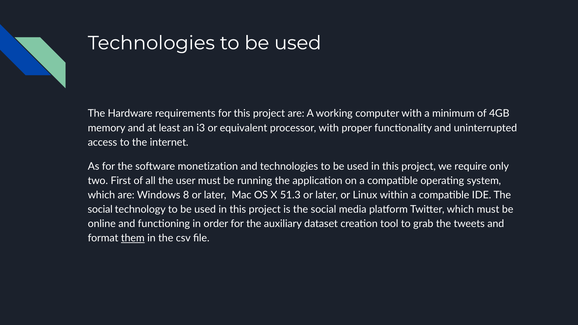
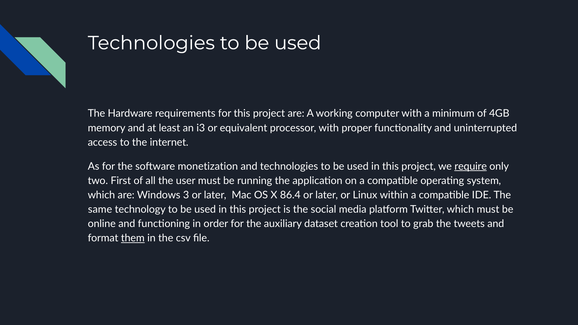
require underline: none -> present (471, 166)
8: 8 -> 3 (186, 195)
51.3: 51.3 -> 86.4 (290, 195)
social: social -> same (100, 210)
